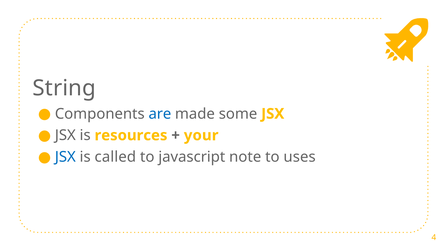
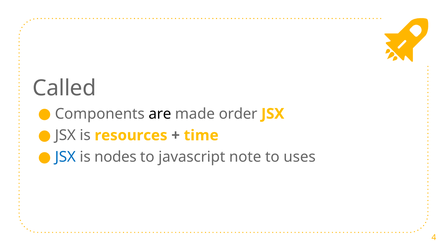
String: String -> Called (64, 88)
are colour: blue -> black (160, 114)
some: some -> order (238, 114)
your: your -> time (201, 136)
called: called -> nodes (115, 157)
